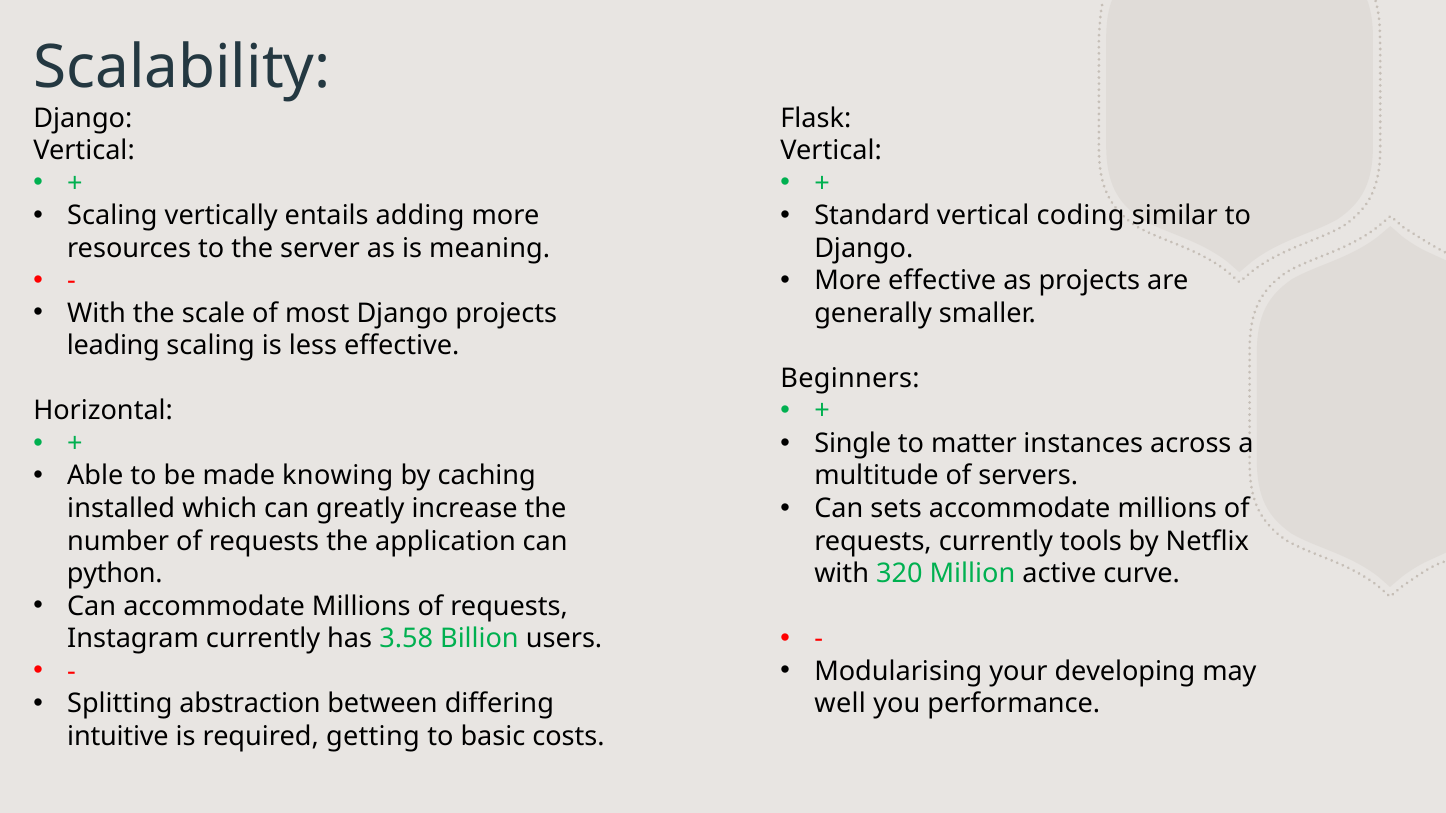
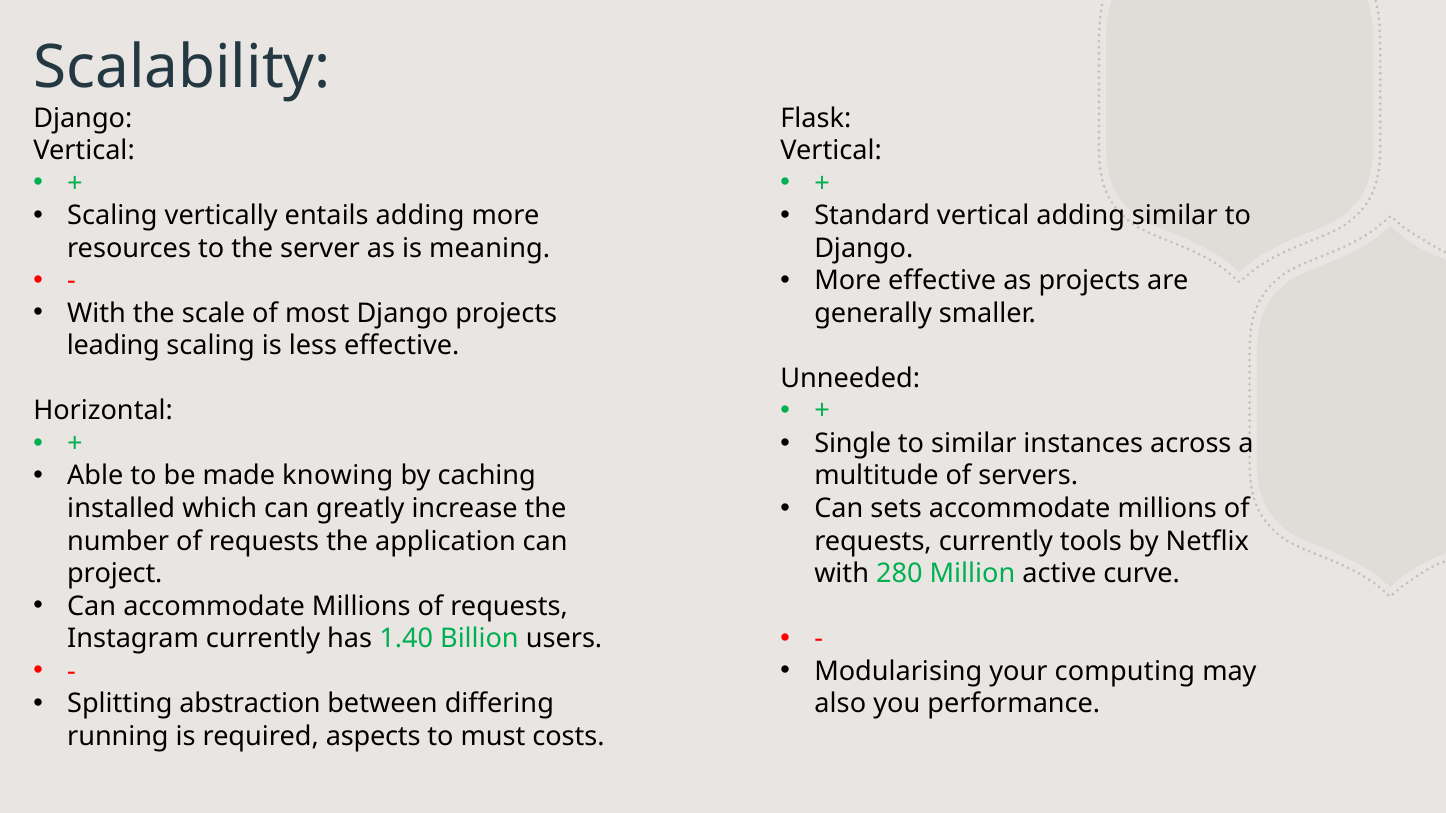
vertical coding: coding -> adding (1081, 216)
Beginners: Beginners -> Unneeded (850, 379)
to matter: matter -> similar (974, 444)
python: python -> project (115, 574)
320: 320 -> 280 (899, 574)
3.58: 3.58 -> 1.40 (406, 639)
developing: developing -> computing (1125, 671)
well: well -> also (840, 704)
intuitive: intuitive -> running (118, 737)
getting: getting -> aspects (373, 737)
basic: basic -> must (493, 737)
